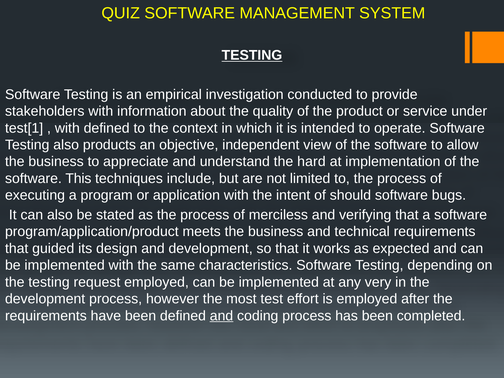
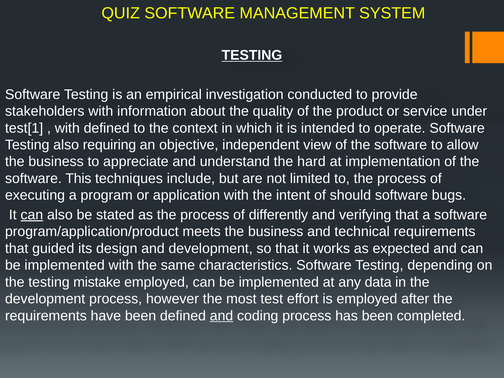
products: products -> requiring (109, 145)
can underline: none -> present (32, 215)
merciless: merciless -> differently (278, 215)
request: request -> mistake (97, 282)
very: very -> data (378, 282)
